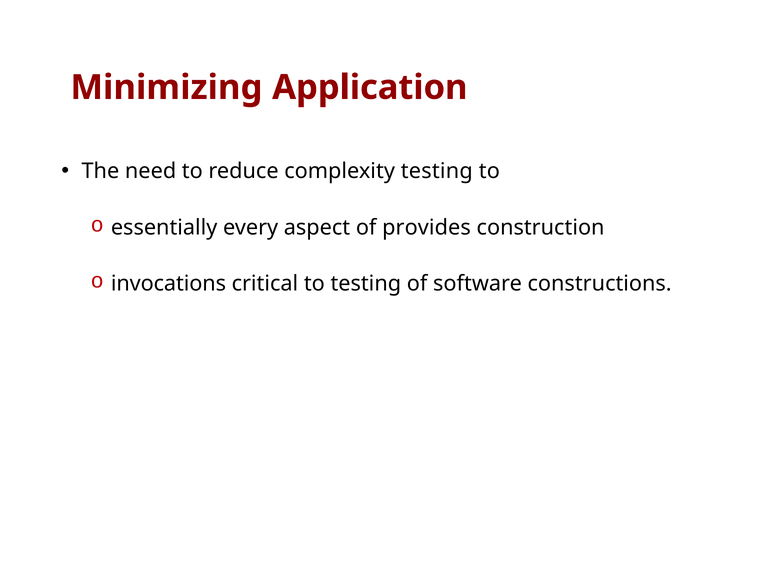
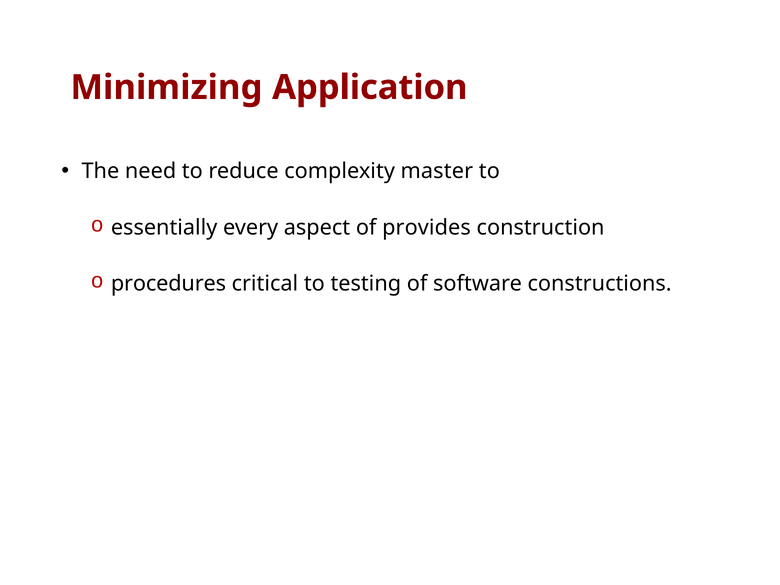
complexity testing: testing -> master (437, 171)
invocations: invocations -> procedures (168, 284)
